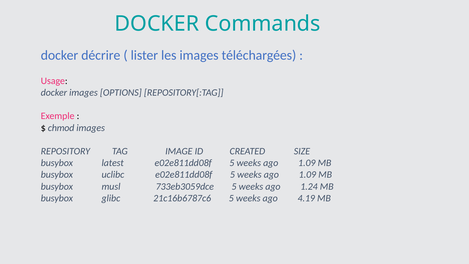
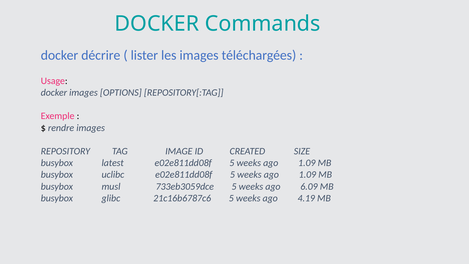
chmod: chmod -> rendre (61, 128)
1.24: 1.24 -> 6.09 (309, 186)
